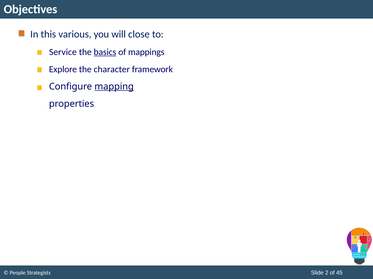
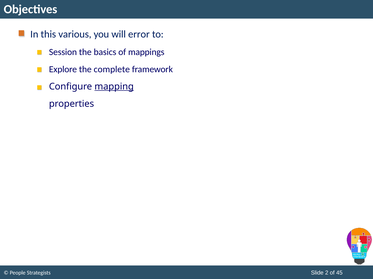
close: close -> error (139, 34)
Service: Service -> Session (63, 52)
basics underline: present -> none (105, 52)
character: character -> complete (112, 69)
